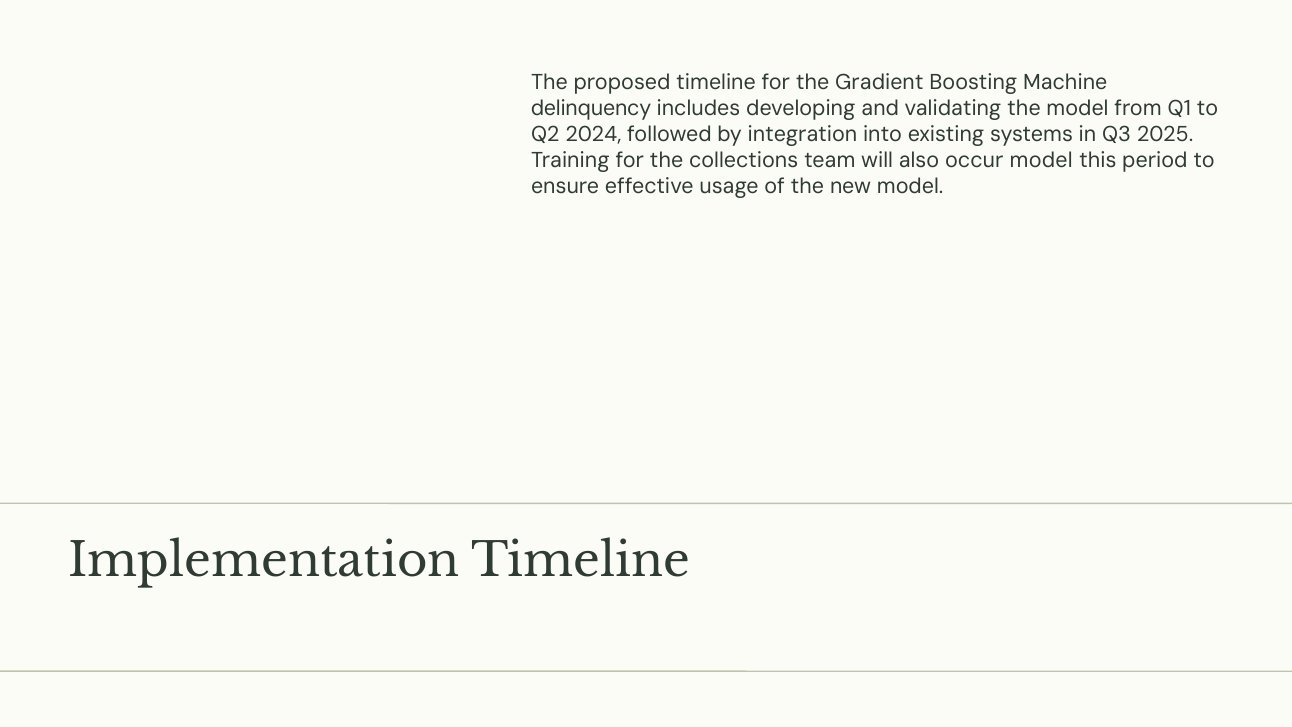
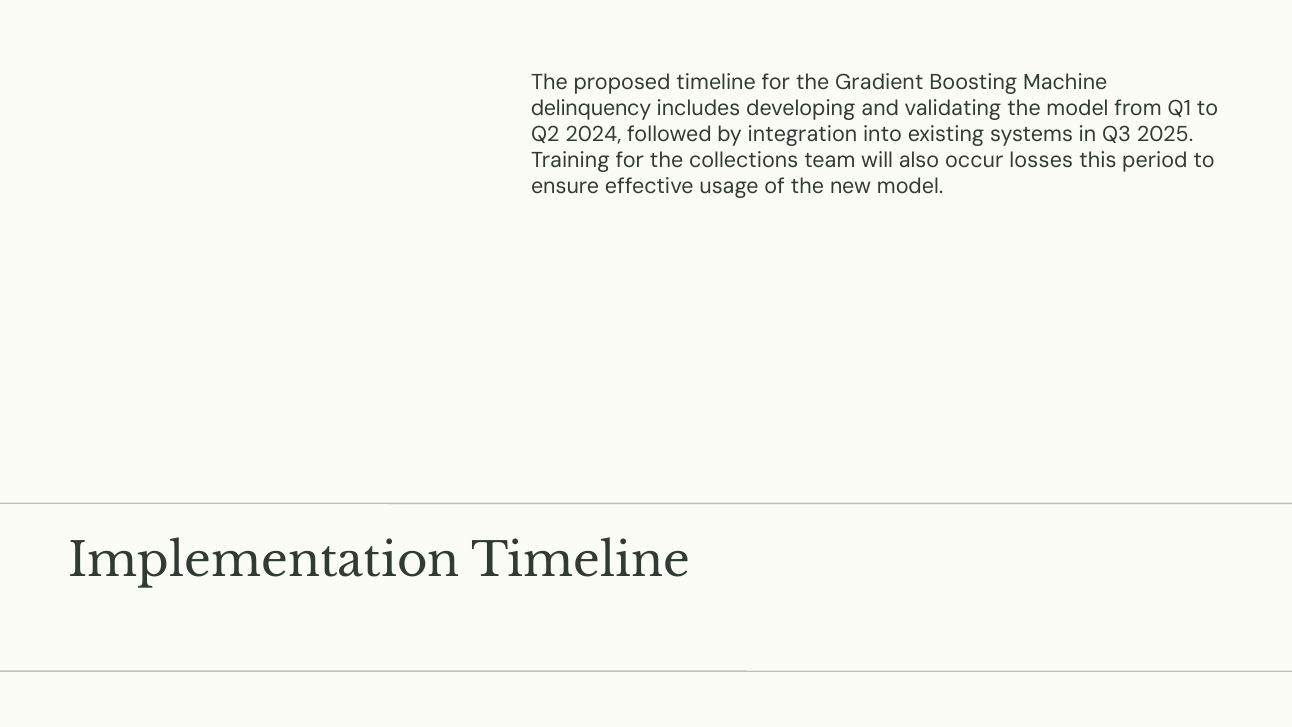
occur model: model -> losses (1041, 160)
